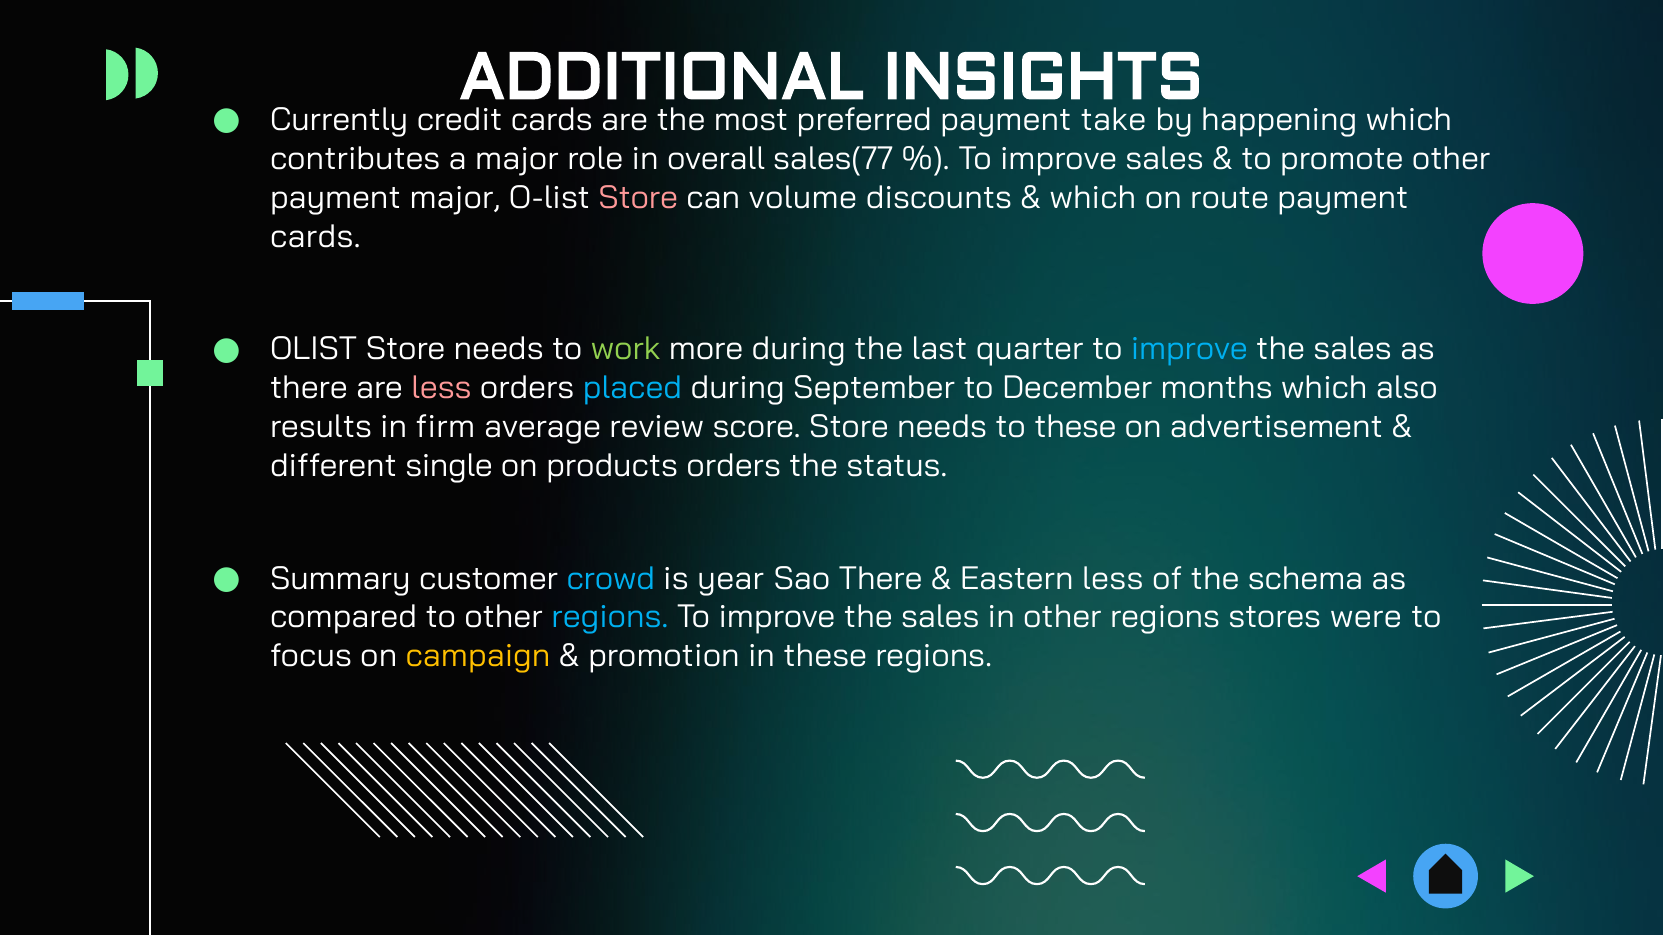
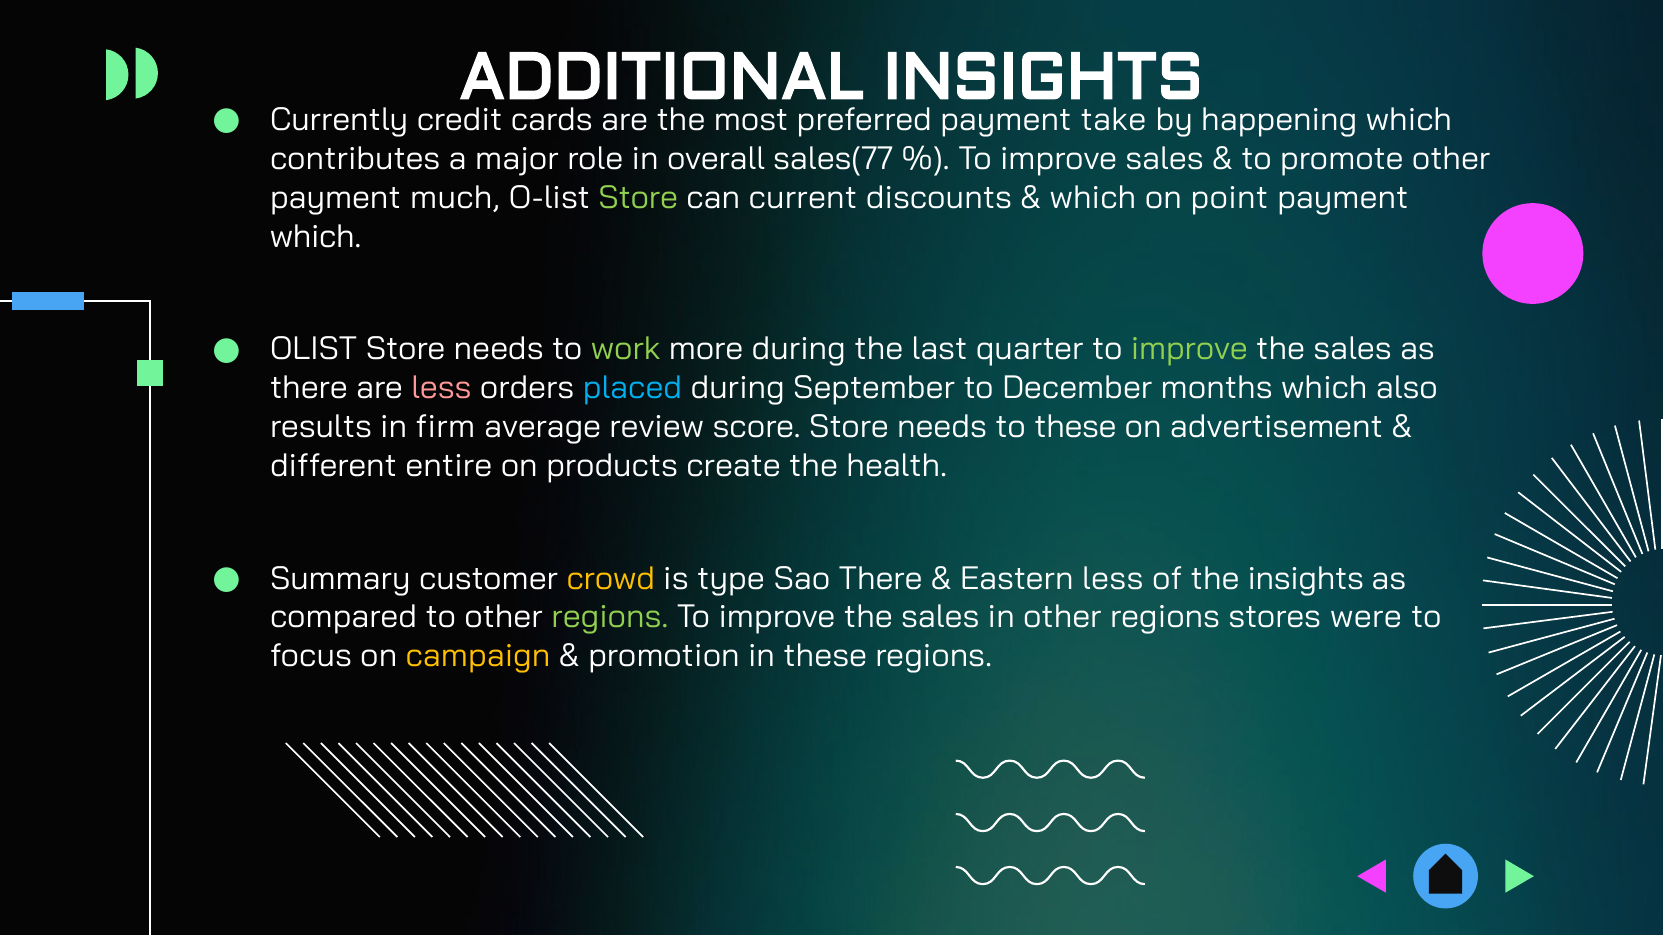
payment major: major -> much (455, 198)
Store colour: pink -> light green (638, 198)
volume: volume -> current (803, 198)
route: route -> point (1229, 198)
cards: cards -> which (316, 237)
improve colour: light blue -> light green (1189, 349)
single: single -> entire (449, 466)
products orders: orders -> create (734, 466)
status: status -> health (897, 466)
crowd colour: light blue -> yellow (611, 579)
year: year -> type (731, 579)
the schema: schema -> insights (1306, 579)
regions colour: light blue -> light green (610, 618)
